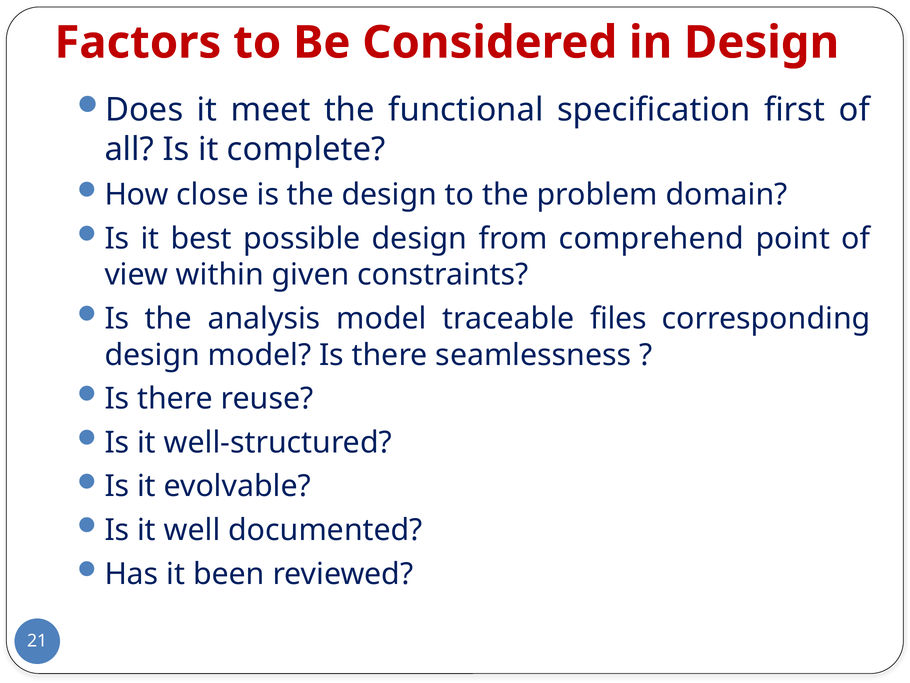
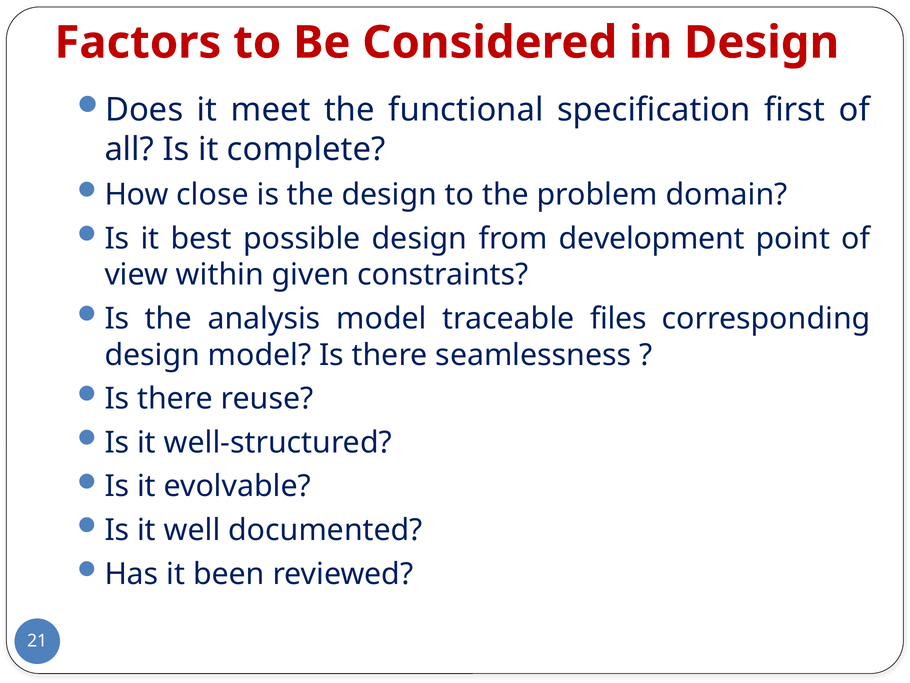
comprehend: comprehend -> development (652, 238)
